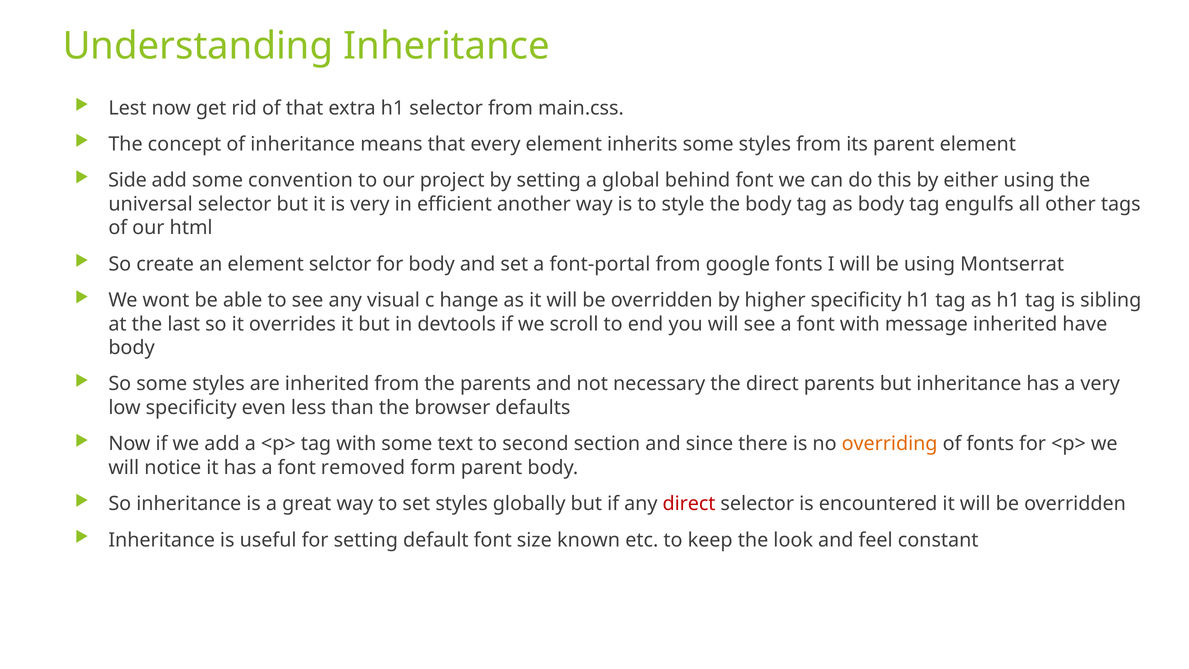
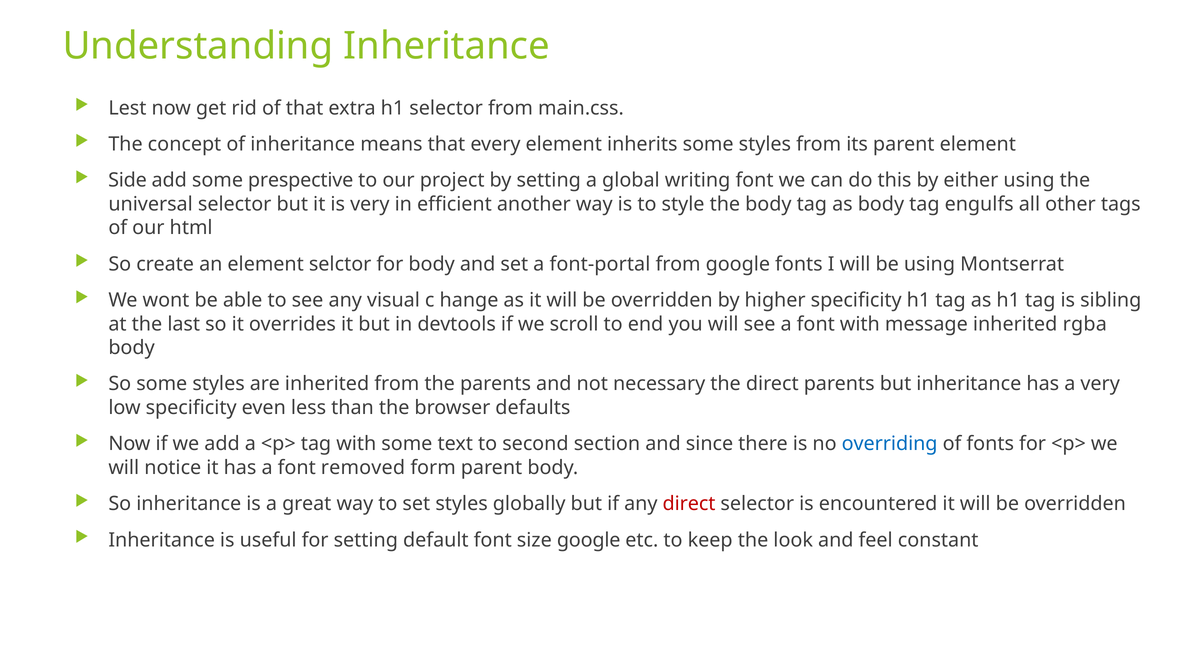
convention: convention -> prespective (301, 180)
behind: behind -> writing (698, 180)
have: have -> rgba (1085, 324)
overriding colour: orange -> blue (890, 444)
size known: known -> google (589, 540)
